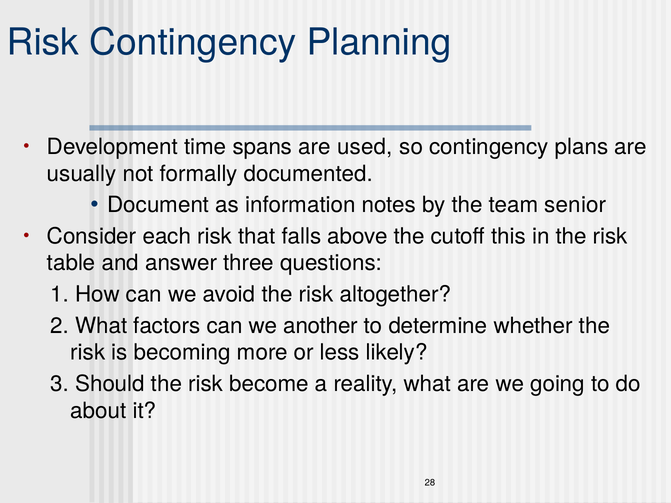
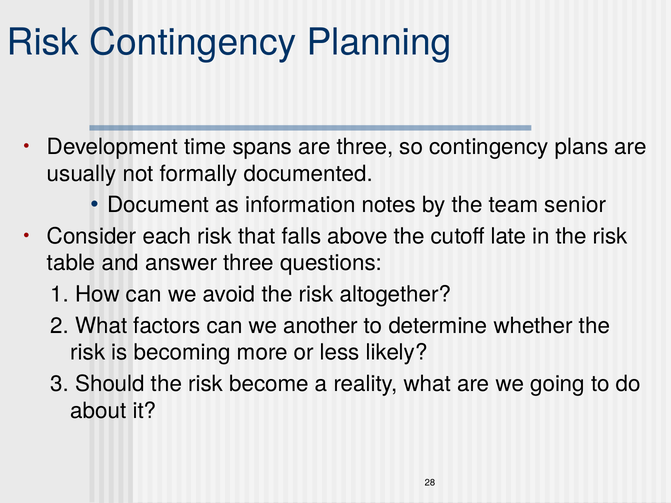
are used: used -> three (365, 147)
this: this -> late (509, 236)
